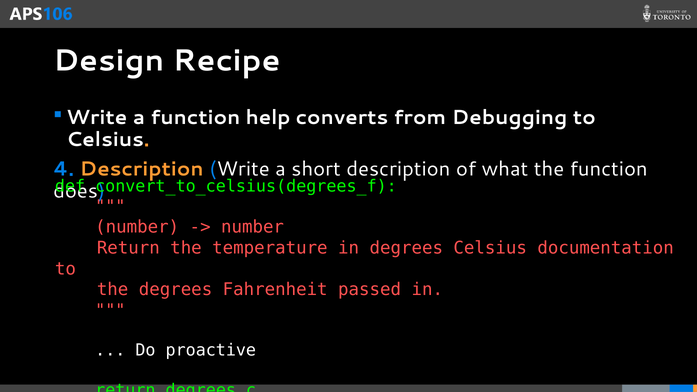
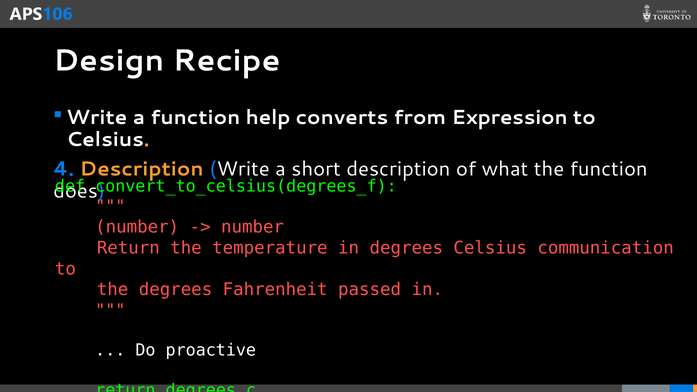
Debugging: Debugging -> Expression (510, 118)
documentation: documentation -> communication (606, 248)
